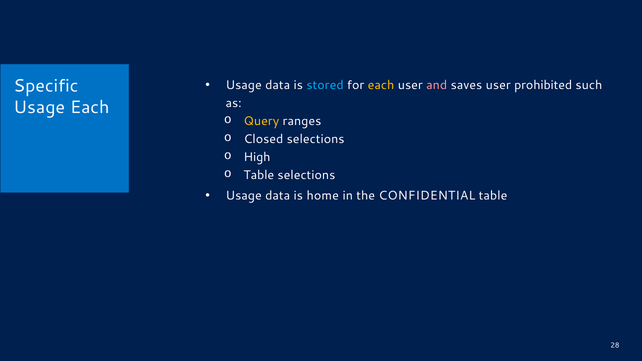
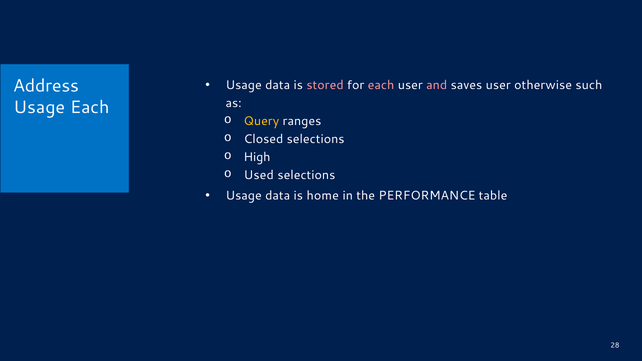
stored colour: light blue -> pink (325, 85)
each colour: yellow -> pink (381, 85)
prohibited: prohibited -> otherwise (543, 85)
Specific: Specific -> Address (46, 86)
Table: Table -> Used (259, 175)
CONFIDENTIAL: CONFIDENTIAL -> PERFORMANCE (427, 196)
